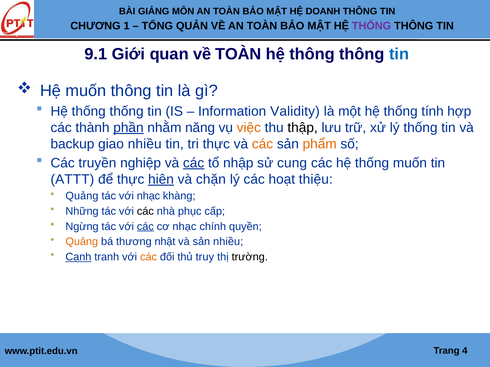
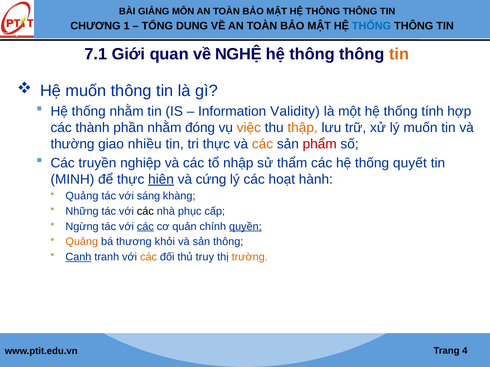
DOANH: DOANH -> THÔNG (323, 11)
QUẢN: QUẢN -> DUNG (192, 26)
THỐNG colour: purple -> blue (372, 26)
9.1: 9.1 -> 7.1 (96, 54)
về TOÀN: TOÀN -> NGHỆ (238, 54)
tin colour: blue -> orange (399, 54)
thống thống: thống -> nhằm (127, 111)
phần underline: present -> none (128, 128)
năng: năng -> đóng (200, 128)
thập colour: black -> orange (303, 128)
lý thống: thống -> muốn (420, 128)
backup: backup -> thường (72, 144)
phẩm colour: orange -> red (320, 144)
các underline: present -> none (194, 163)
cung: cung -> thẩm (292, 163)
thống muốn: muốn -> quyết (410, 163)
ATTT: ATTT -> MINH (72, 180)
chặn: chặn -> cứng (211, 180)
thiệu: thiệu -> hành (316, 180)
với nhạc: nhạc -> sáng (148, 196)
cơ nhạc: nhạc -> quản (184, 227)
quyền underline: none -> present (245, 227)
nhật: nhật -> khỏi (165, 242)
sản nhiều: nhiều -> thông (228, 242)
trường colour: black -> orange (250, 257)
